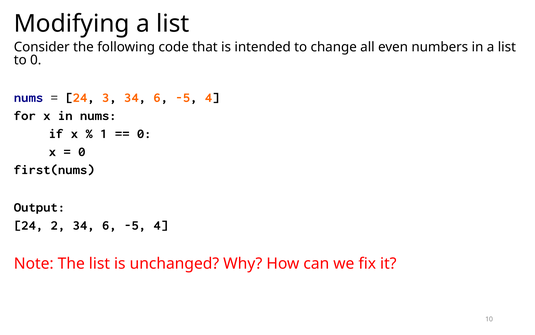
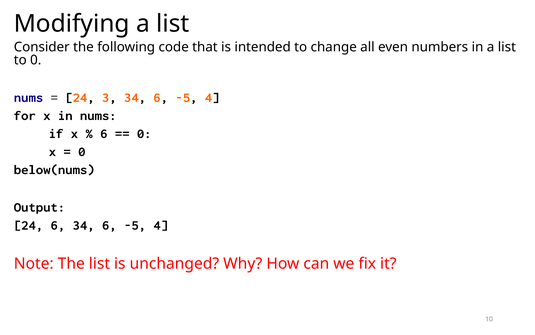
1: 1 -> 6 (104, 133)
first(nums: first(nums -> below(nums (54, 169)
24 2: 2 -> 6 (58, 225)
